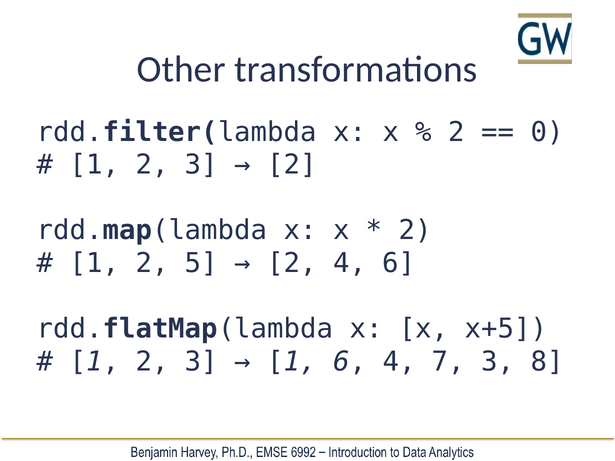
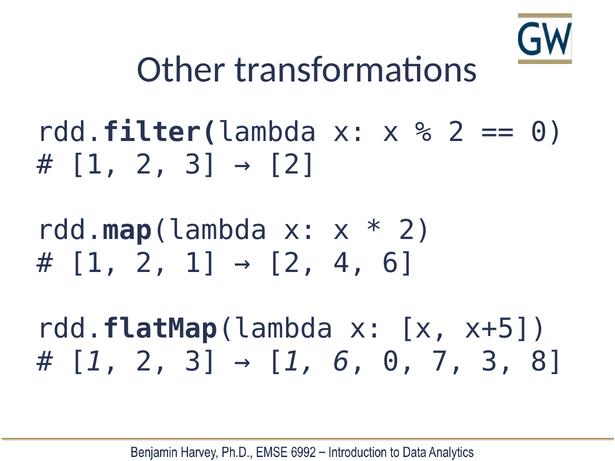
2 5: 5 -> 1 (201, 263)
6 4: 4 -> 0 (399, 362)
